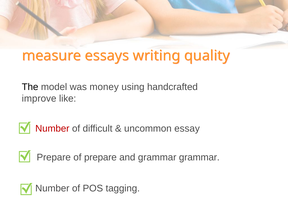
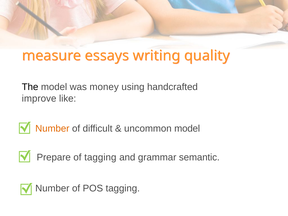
Number colour: red -> orange (52, 129)
uncommon essay: essay -> model (187, 129)
of prepare: prepare -> tagging (100, 157)
grammar grammar: grammar -> semantic (199, 157)
